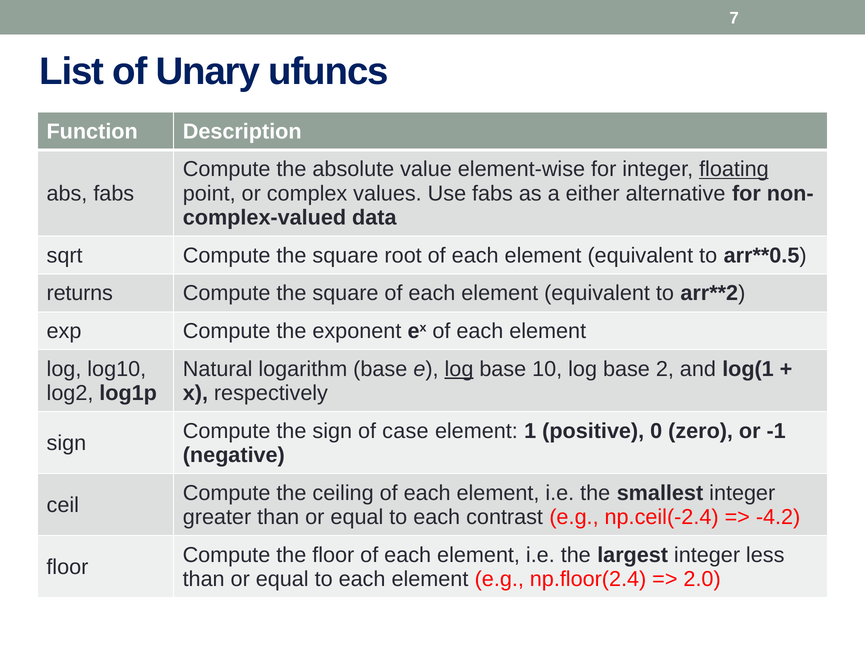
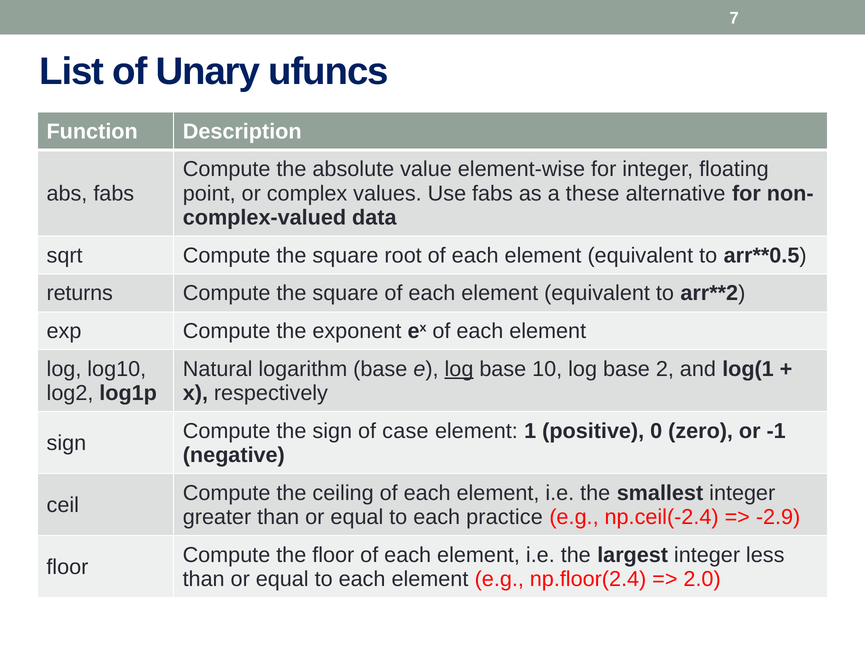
floating underline: present -> none (734, 169)
either: either -> these (593, 194)
contrast: contrast -> practice (505, 518)
-4.2: -4.2 -> -2.9 (778, 518)
